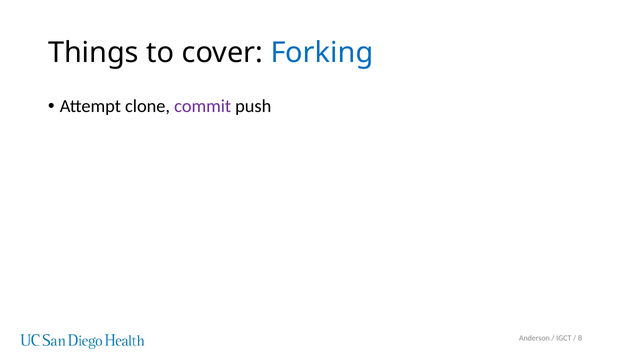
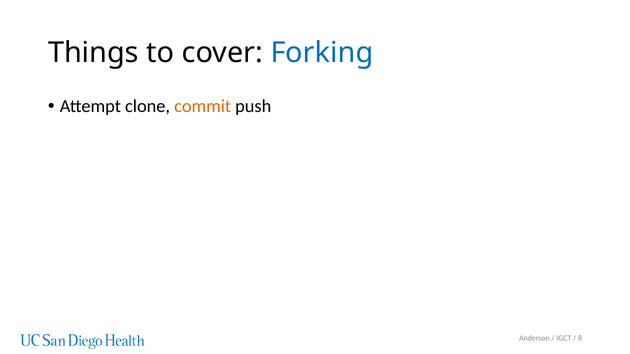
commit colour: purple -> orange (203, 107)
